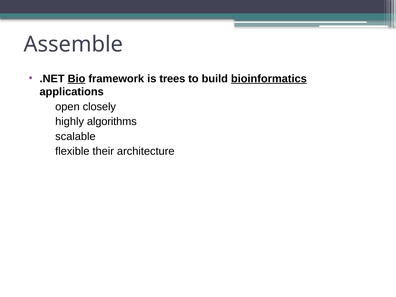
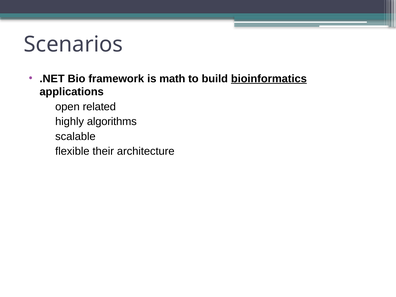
Assemble: Assemble -> Scenarios (73, 44)
Bio underline: present -> none (77, 79)
trees: trees -> math (172, 79)
closely: closely -> related (99, 107)
